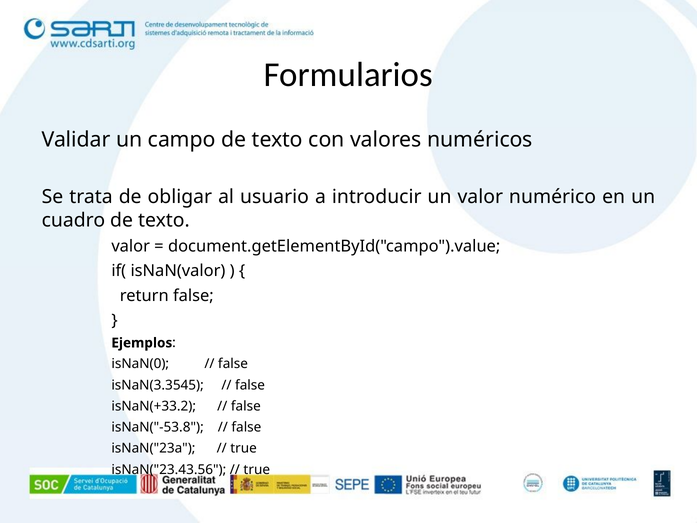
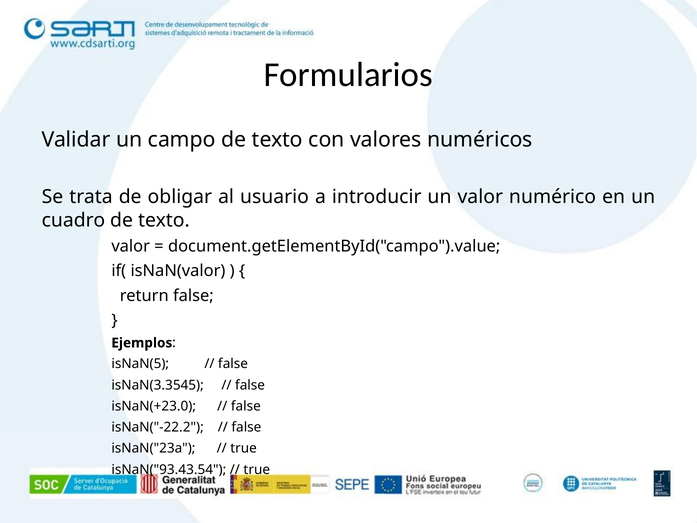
isNaN(0: isNaN(0 -> isNaN(5 (140, 364)
isNaN(+33.2: isNaN(+33.2 -> isNaN(+23.0 (154, 406)
isNaN("-53.8: isNaN("-53.8 -> isNaN("-22.2 (158, 427)
isNaN("23.43.56: isNaN("23.43.56 -> isNaN("93.43.54 (169, 469)
